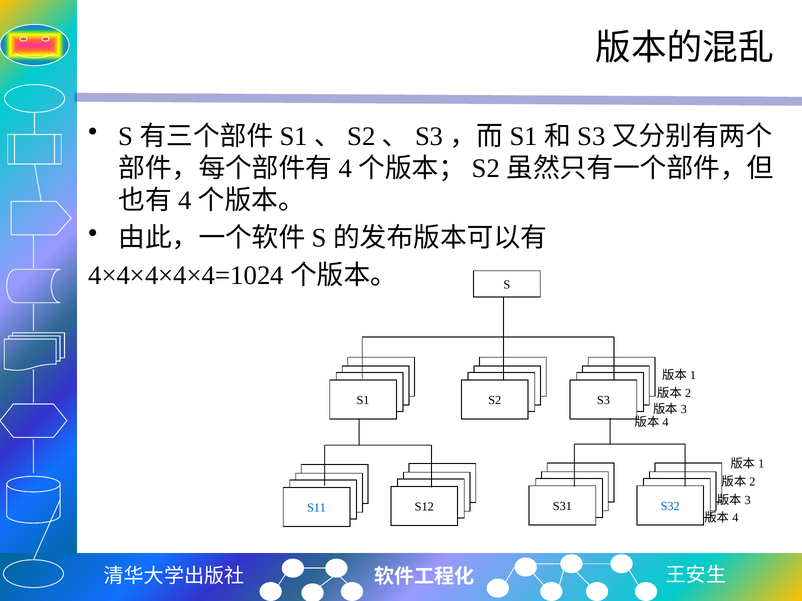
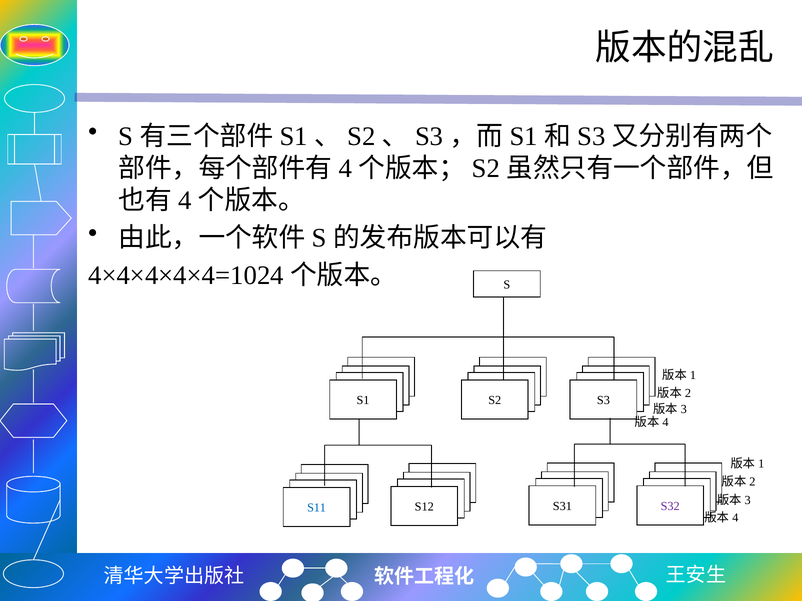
S32 colour: blue -> purple (670, 507)
